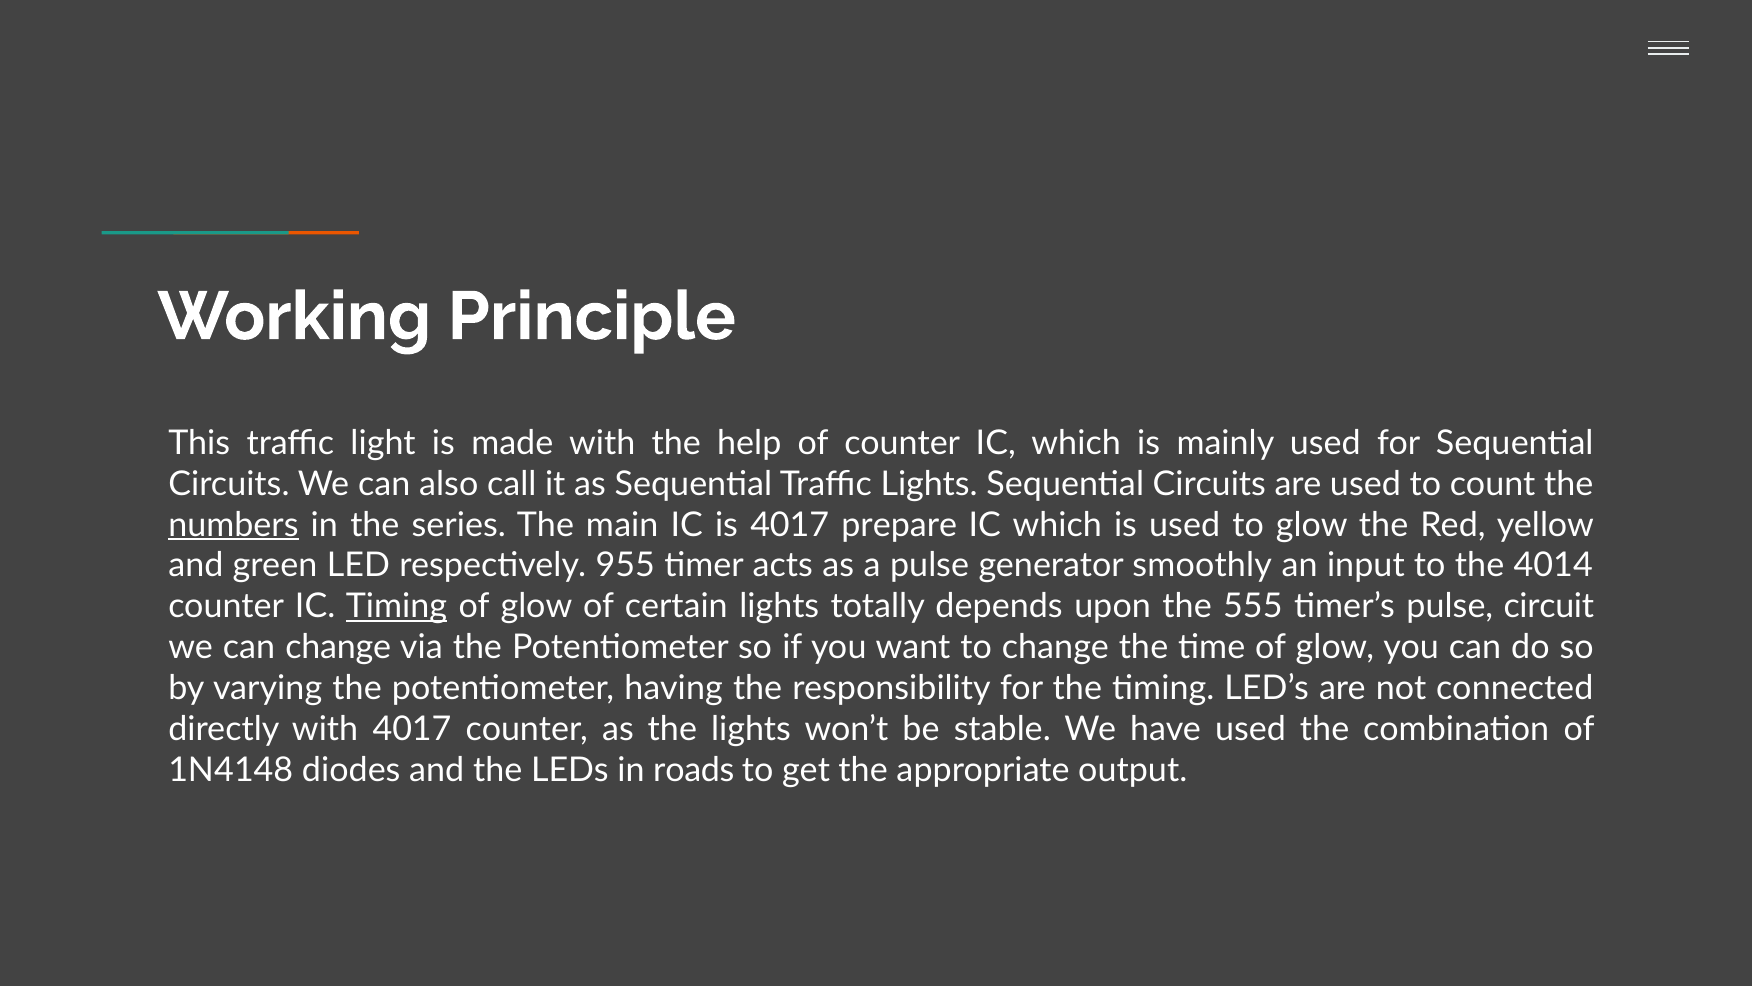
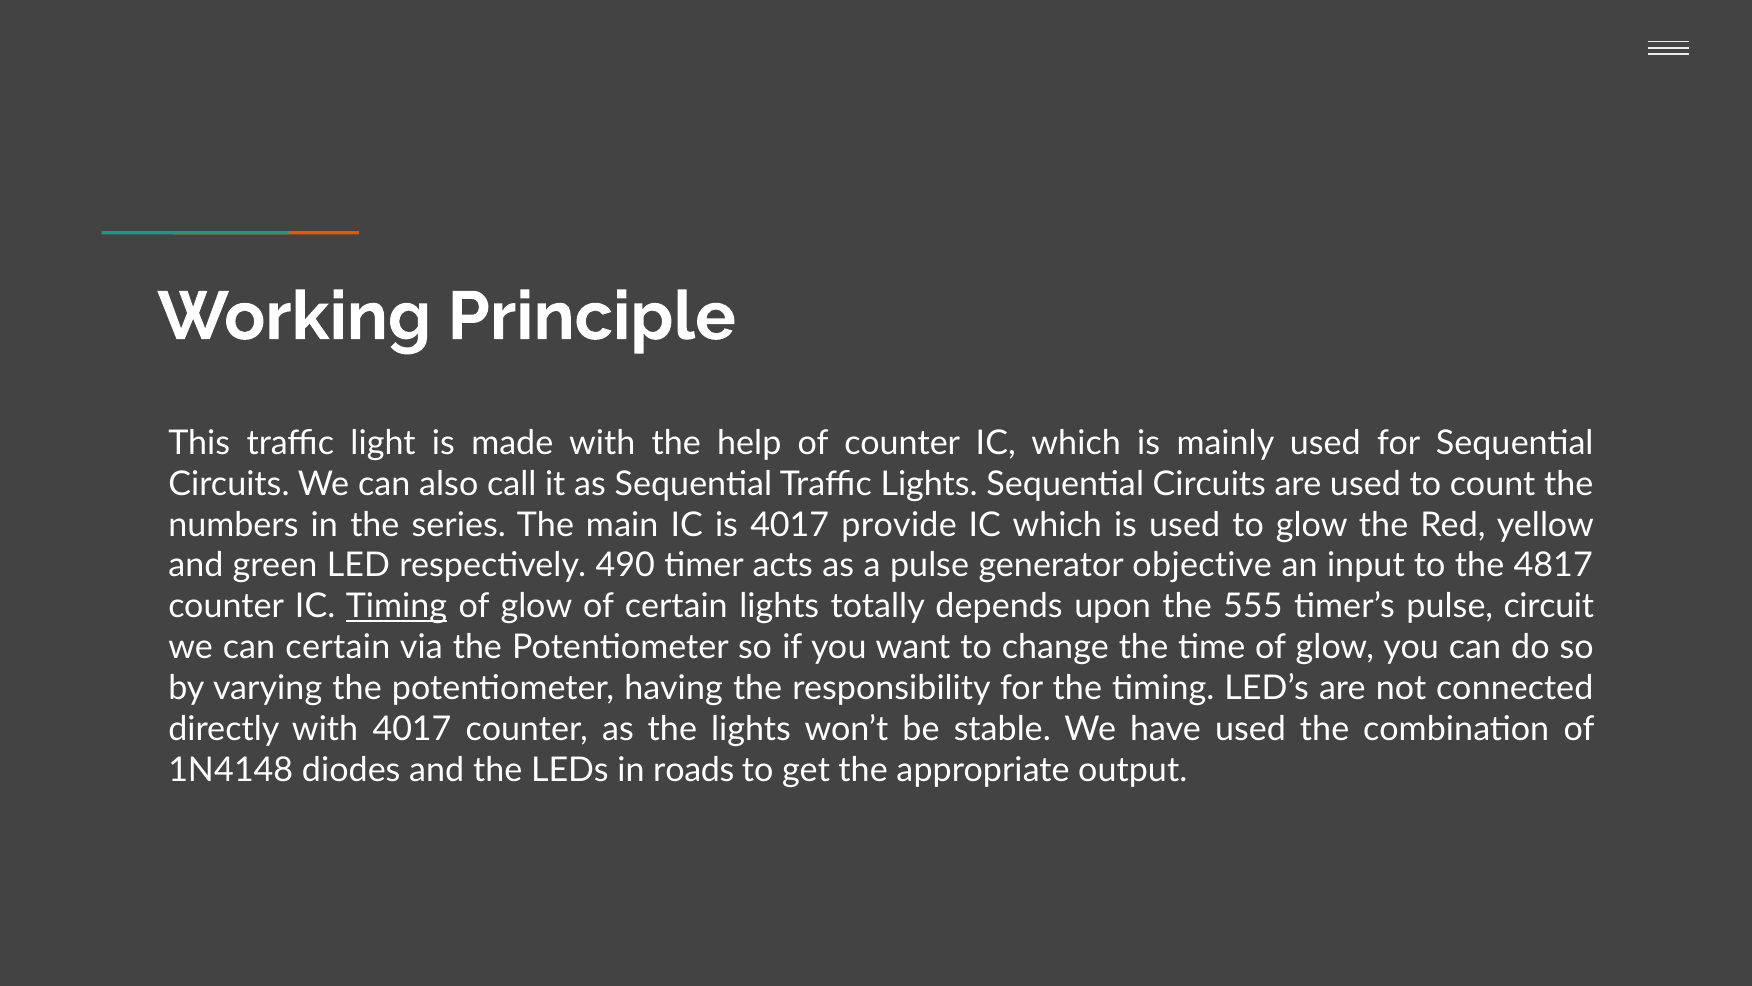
numbers underline: present -> none (234, 525)
prepare: prepare -> provide (899, 525)
955: 955 -> 490 (625, 565)
smoothly: smoothly -> objective (1202, 565)
4014: 4014 -> 4817 (1553, 565)
can change: change -> certain (338, 647)
